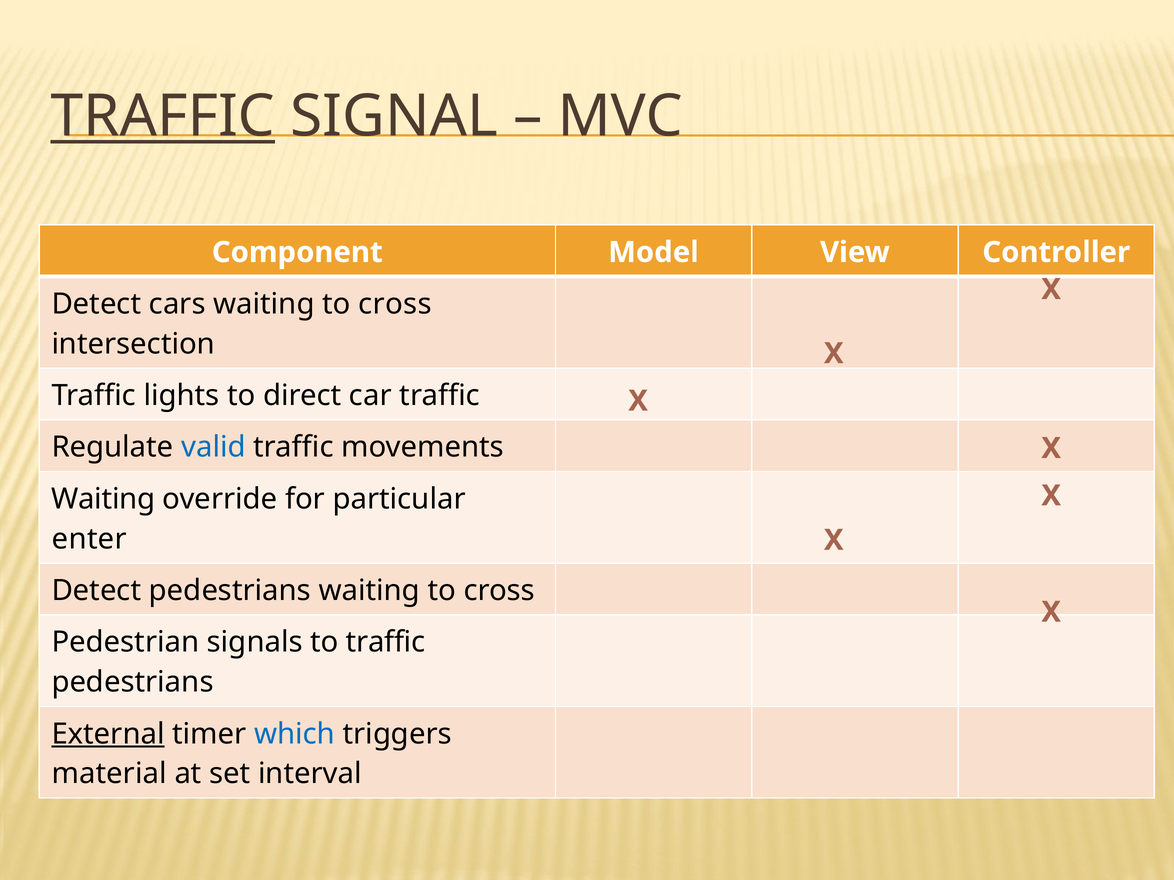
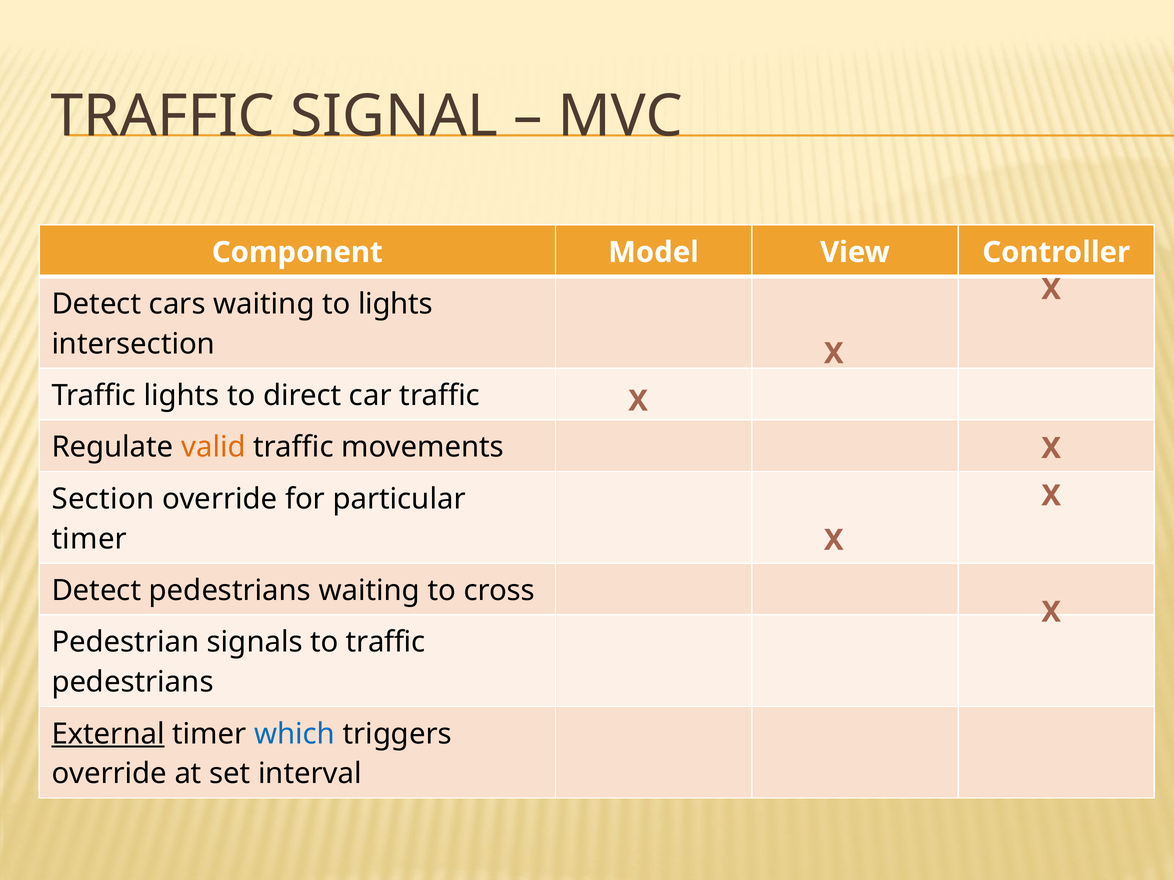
TRAFFIC underline: present -> none (163, 117)
cars waiting to cross: cross -> lights (395, 304)
valid colour: blue -> orange (213, 448)
Waiting: Waiting -> Section (103, 499)
enter: enter -> timer (89, 539)
material: material -> override (109, 774)
